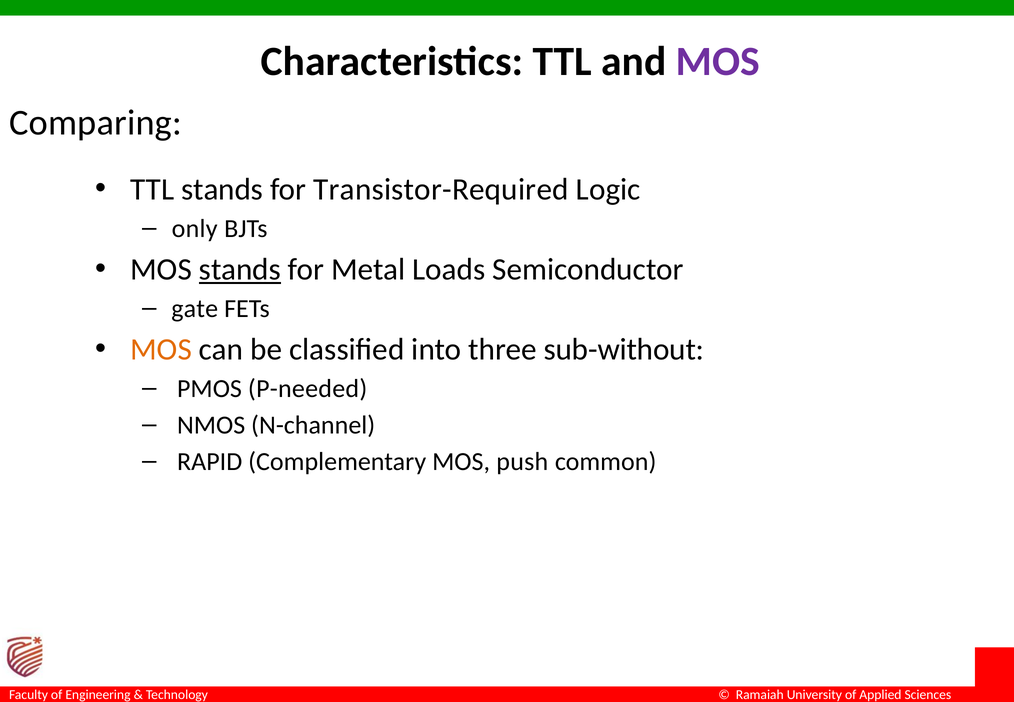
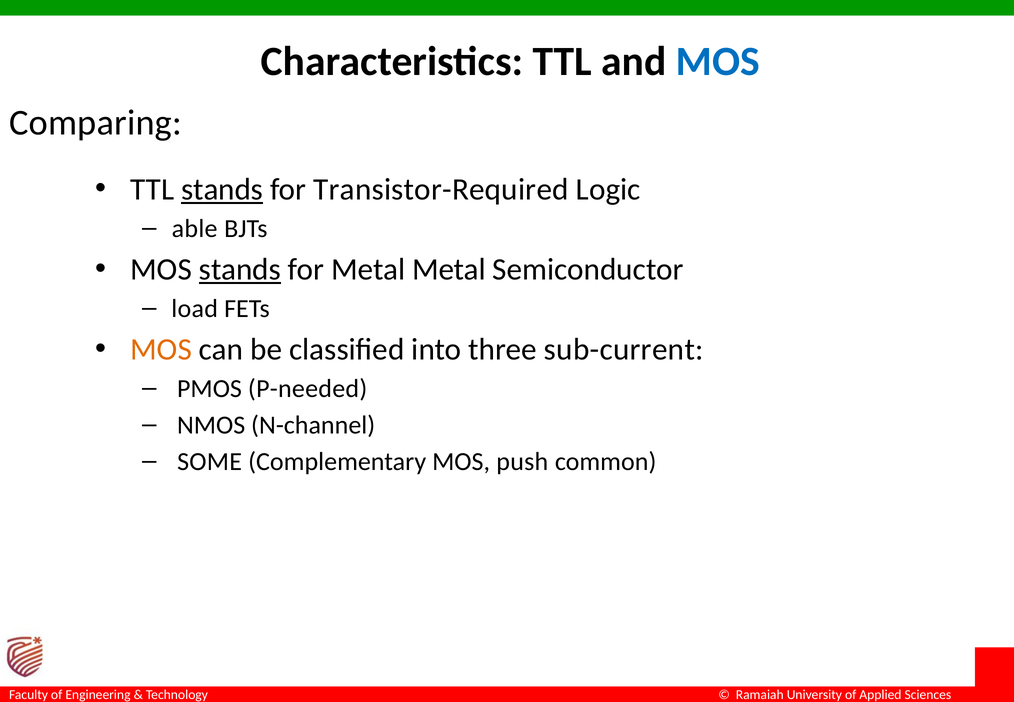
MOS colour: purple -> blue (718, 61)
stands underline: none -> present (222, 189)
only: only -> able (195, 229)
Metal Loads: Loads -> Metal (449, 270)
gate: gate -> load (195, 309)
sub-without: sub-without -> sub-current (624, 350)
RAPID: RAPID -> SOME (210, 462)
